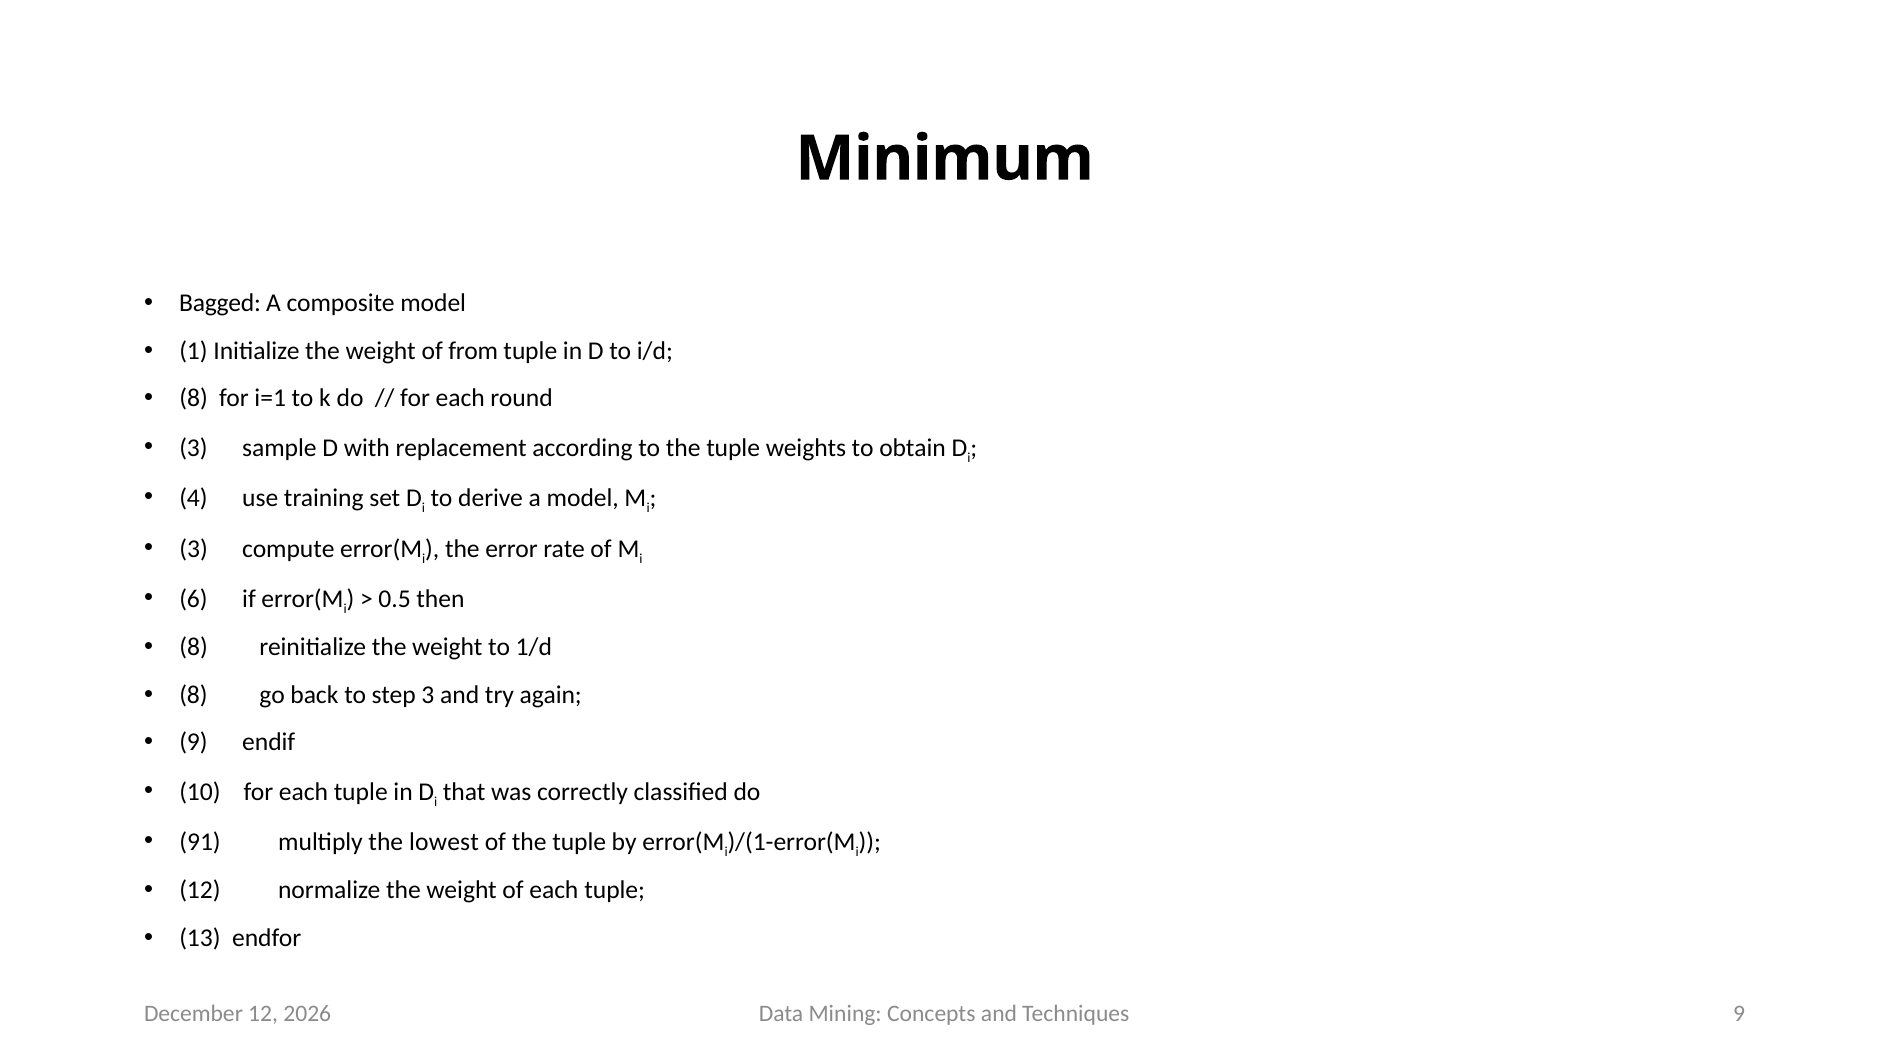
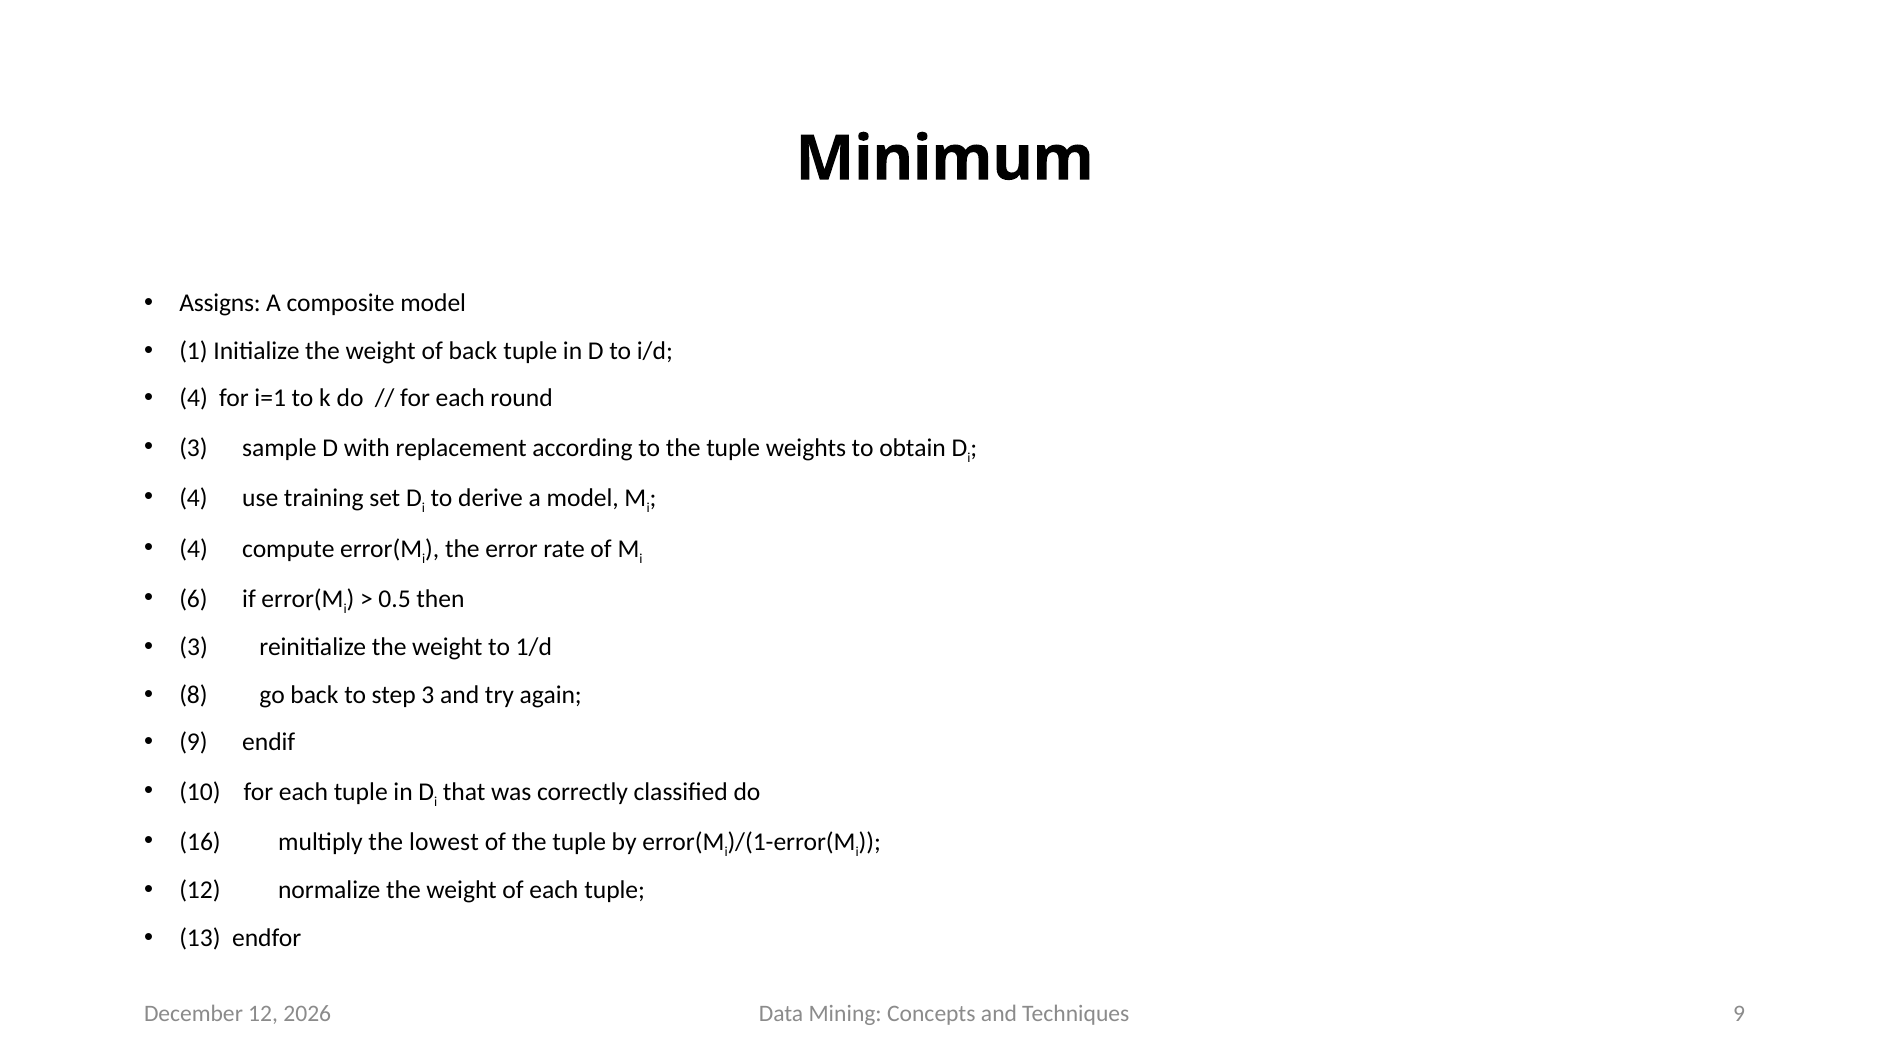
Bagged: Bagged -> Assigns (220, 304)
of from: from -> back (473, 351)
8: 8 -> 4 (194, 398)
3: 3 -> 4 (194, 549)
8: 8 -> 3 (194, 648)
91: 91 -> 16 (200, 843)
